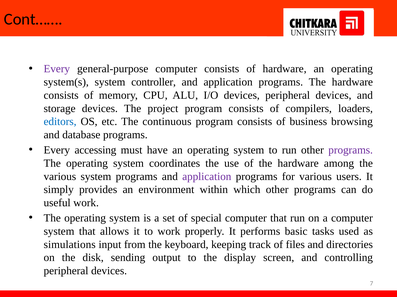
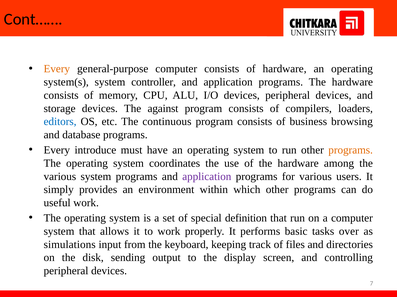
Every colour: purple -> orange (57, 69)
project: project -> against (163, 109)
accessing: accessing -> introduce (95, 150)
programs colour: purple -> orange (351, 150)
special computer: computer -> definition (246, 219)
used: used -> over (349, 232)
